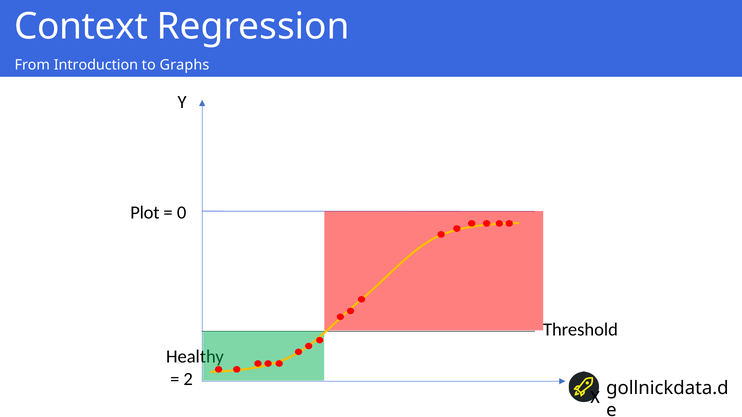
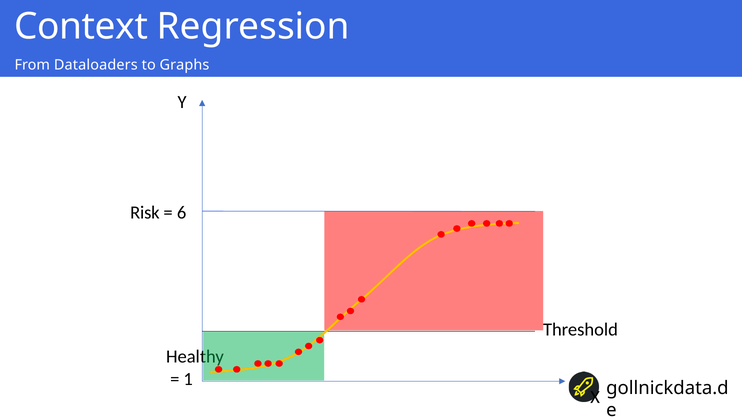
Introduction: Introduction -> Dataloaders (96, 65)
Plot: Plot -> Risk (145, 213)
0: 0 -> 6 (182, 213)
2: 2 -> 1 (188, 379)
